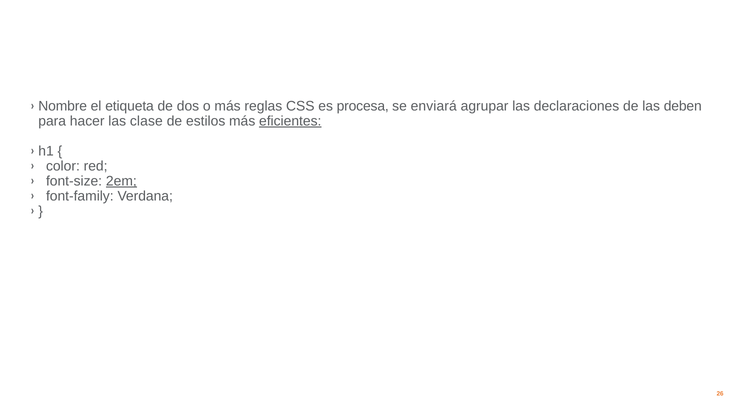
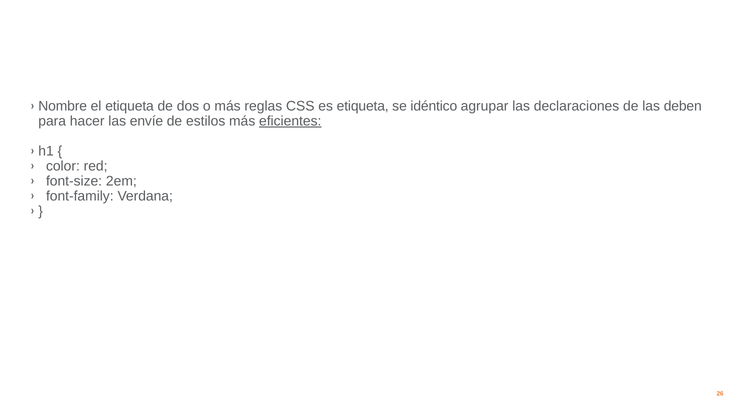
es procesa: procesa -> etiqueta (363, 106)
enviará: enviará -> idéntico (434, 106)
clase: clase -> envíe (147, 121)
2em underline: present -> none (121, 181)
